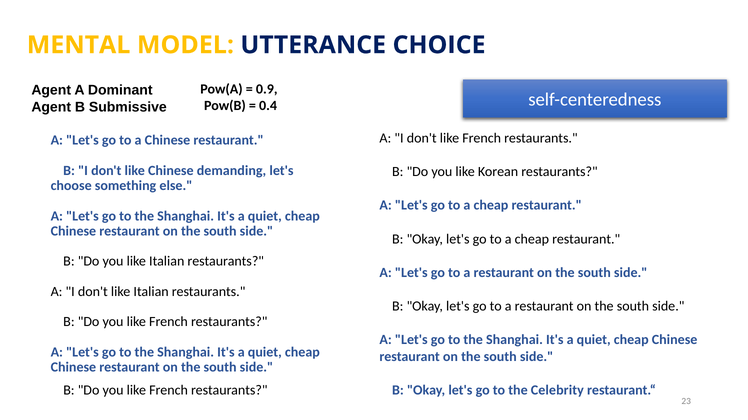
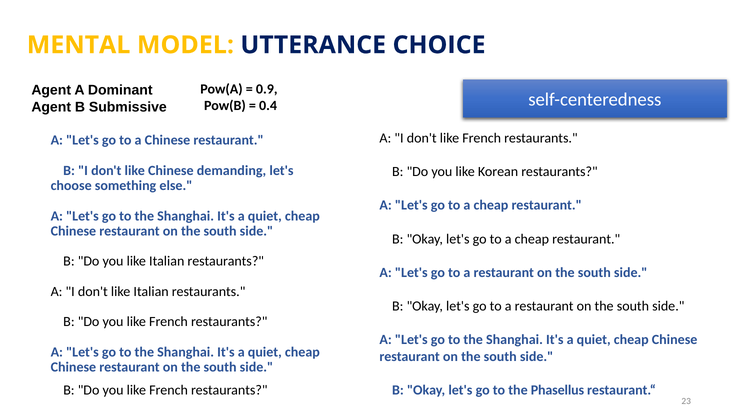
Celebrity: Celebrity -> Phasellus (557, 391)
